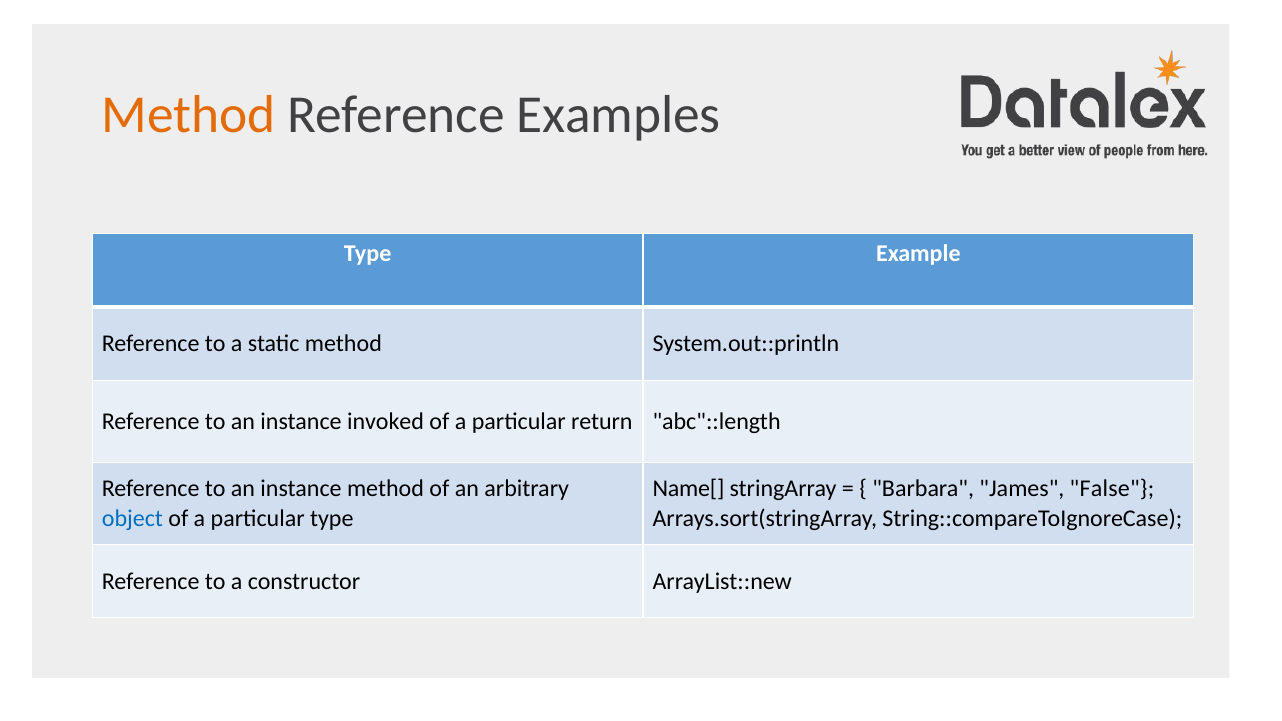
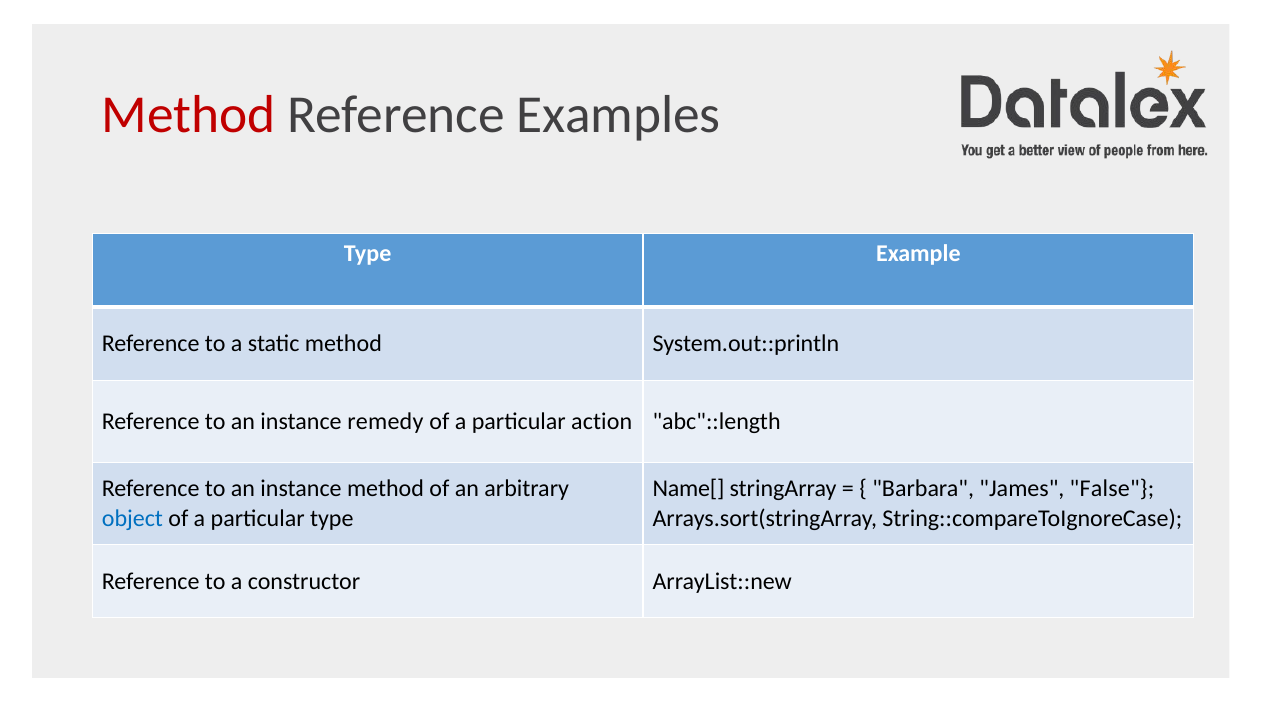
Method colour: orange -> red (189, 115)
invoked: invoked -> remedy (385, 422)
return: return -> action (602, 422)
